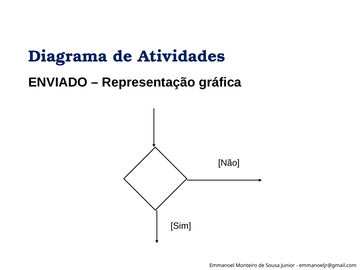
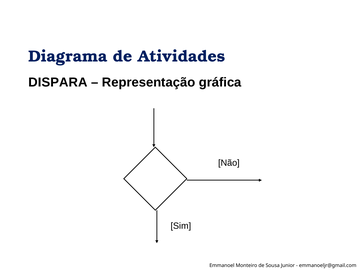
ENVIADO: ENVIADO -> DISPARA (58, 82)
